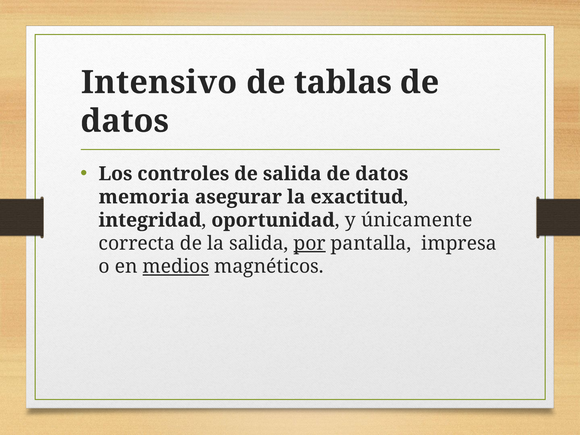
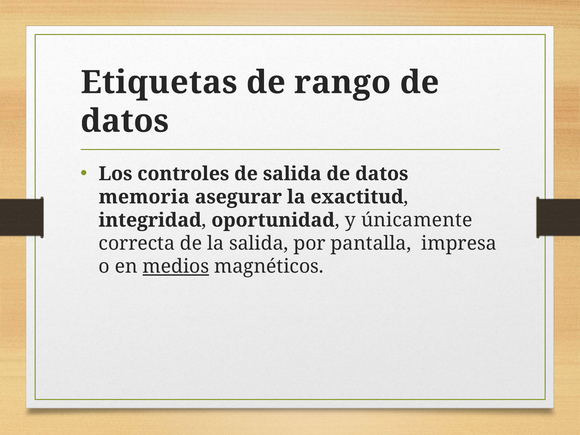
Intensivo: Intensivo -> Etiquetas (159, 83)
tablas: tablas -> rango (343, 83)
por underline: present -> none (310, 243)
